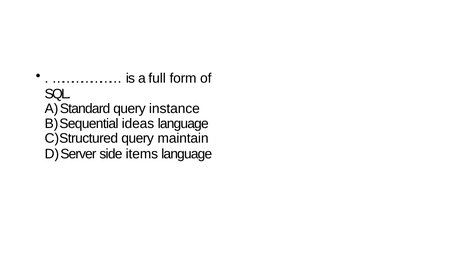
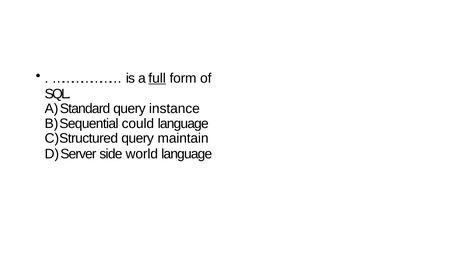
full underline: none -> present (157, 78)
ideas: ideas -> could (138, 123)
items: items -> world (142, 154)
